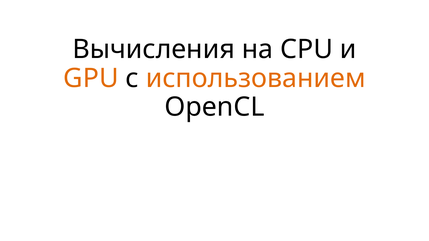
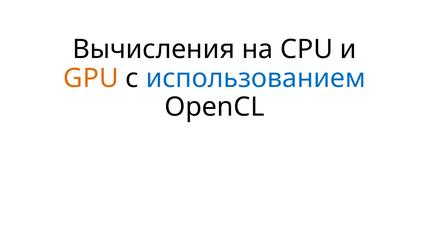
использованием colour: orange -> blue (256, 78)
